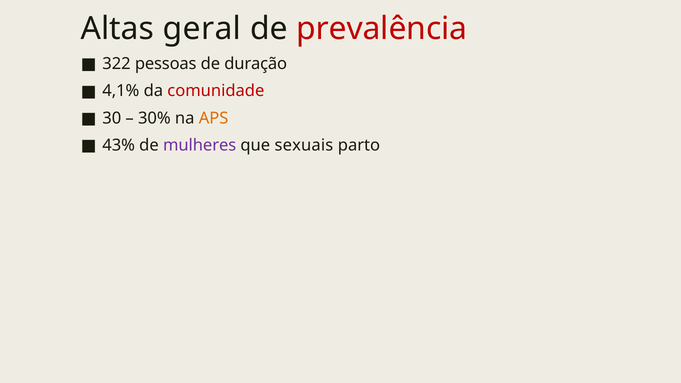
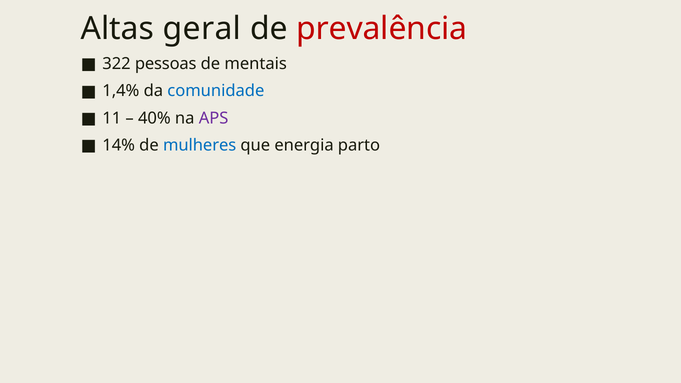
duração: duração -> mentais (256, 64)
4,1%: 4,1% -> 1,4% (121, 91)
comunidade colour: red -> blue (216, 91)
30: 30 -> 11 (112, 118)
30%: 30% -> 40% (154, 118)
APS colour: orange -> purple (214, 118)
43%: 43% -> 14% (119, 145)
mulheres colour: purple -> blue (200, 145)
sexuais: sexuais -> energia (304, 145)
